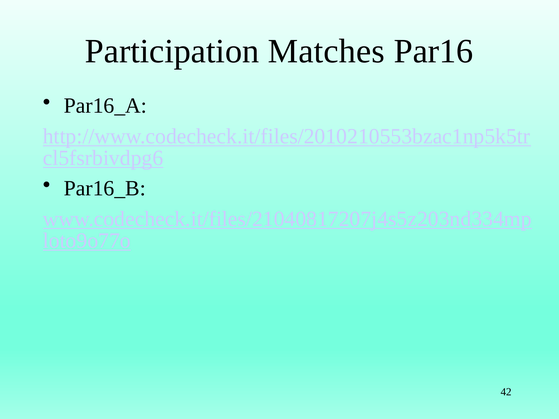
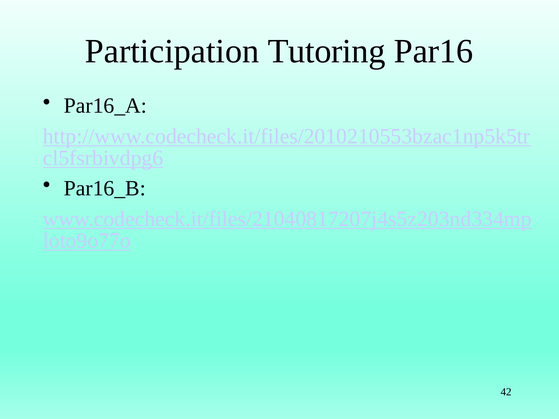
Matches: Matches -> Tutoring (327, 51)
